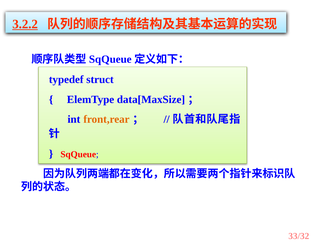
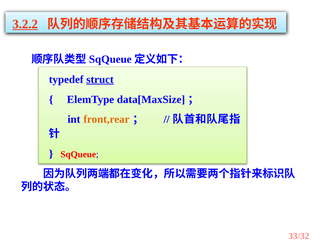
struct underline: none -> present (100, 79)
